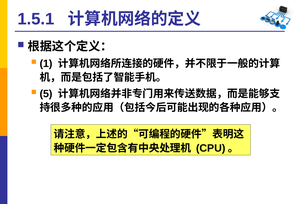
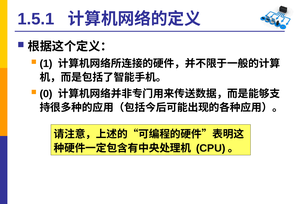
5: 5 -> 0 (46, 94)
